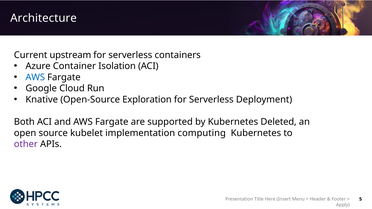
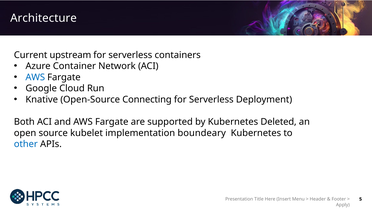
Isolation: Isolation -> Network (117, 66)
Exploration: Exploration -> Connecting (147, 100)
computing: computing -> boundeary (202, 133)
other colour: purple -> blue (26, 144)
